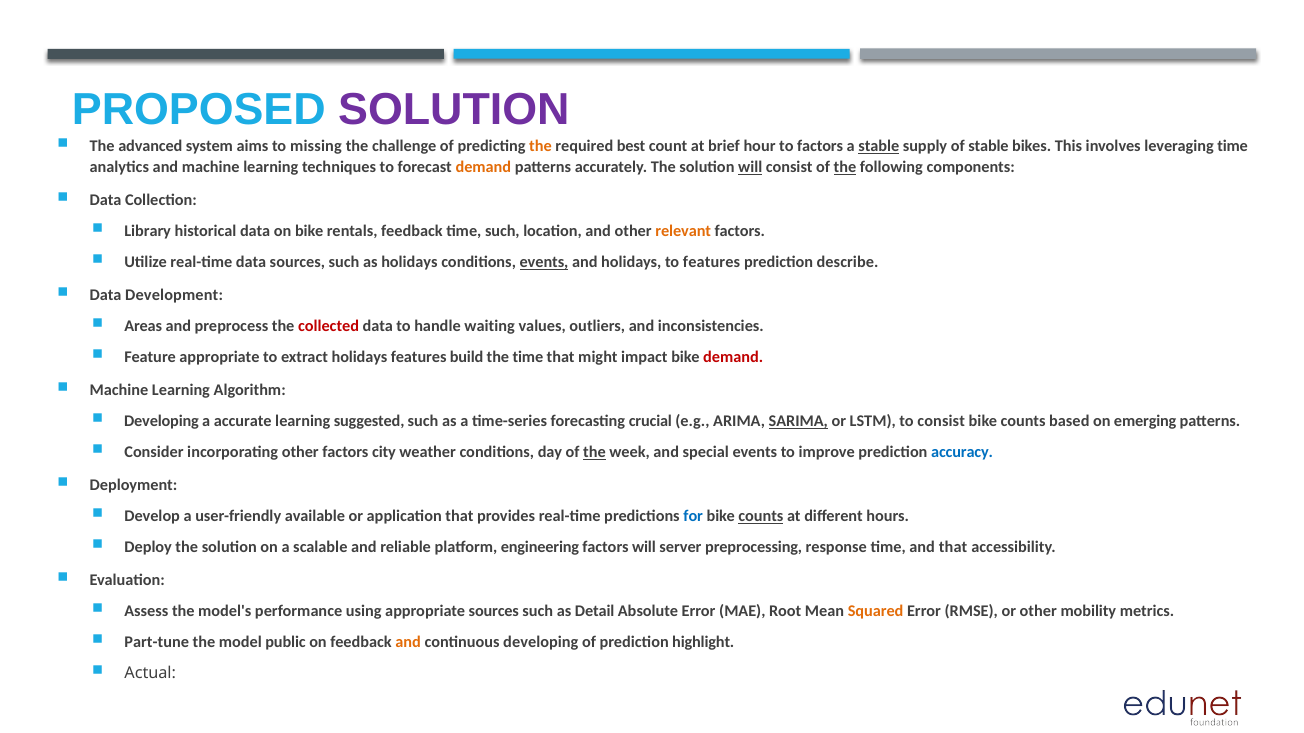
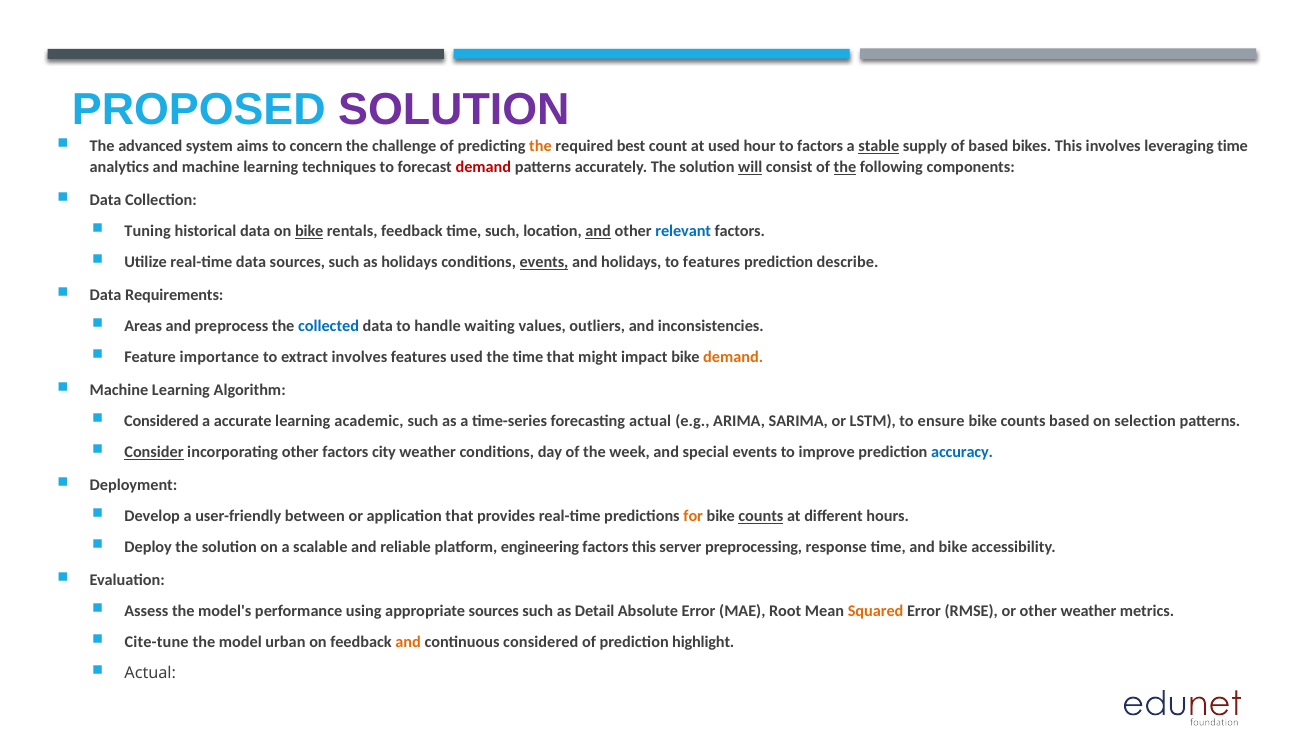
missing: missing -> concern (316, 146)
at brief: brief -> used (724, 146)
of stable: stable -> based (988, 146)
demand colour: orange -> red (483, 168)
Library: Library -> Tuning (148, 232)
bike underline: none -> present (309, 232)
and underline: none -> present (598, 232)
relevant colour: orange -> blue (683, 232)
Development: Development -> Requirements (174, 296)
collected colour: red -> blue (329, 327)
Feature appropriate: appropriate -> importance (219, 358)
extract holidays: holidays -> involves (359, 358)
features build: build -> used (466, 358)
demand colour: red -> orange (733, 358)
Developing: Developing -> Considered (161, 421)
suggested: suggested -> academic (369, 421)
forecasting crucial: crucial -> actual (650, 421)
SARIMA underline: present -> none (798, 421)
to consist: consist -> ensure (941, 421)
emerging: emerging -> selection (1145, 421)
Consider underline: none -> present (154, 452)
the underline: present -> none (594, 452)
available: available -> between (315, 516)
for colour: blue -> orange (693, 516)
factors will: will -> this (644, 547)
and that: that -> bike (953, 547)
other mobility: mobility -> weather (1088, 611)
Part-tune: Part-tune -> Cite-tune (157, 642)
public: public -> urban (285, 642)
continuous developing: developing -> considered (541, 642)
